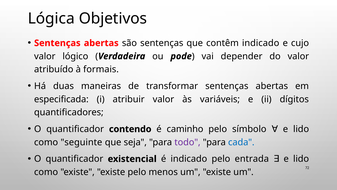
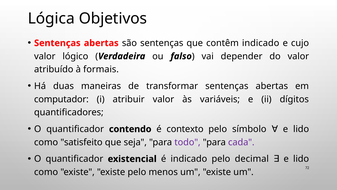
pode: pode -> falso (181, 56)
especificada: especificada -> computador (61, 99)
caminho: caminho -> contexto (185, 129)
seguinte: seguinte -> satisfeito (82, 142)
cada colour: blue -> purple (241, 142)
entrada: entrada -> decimal (252, 159)
